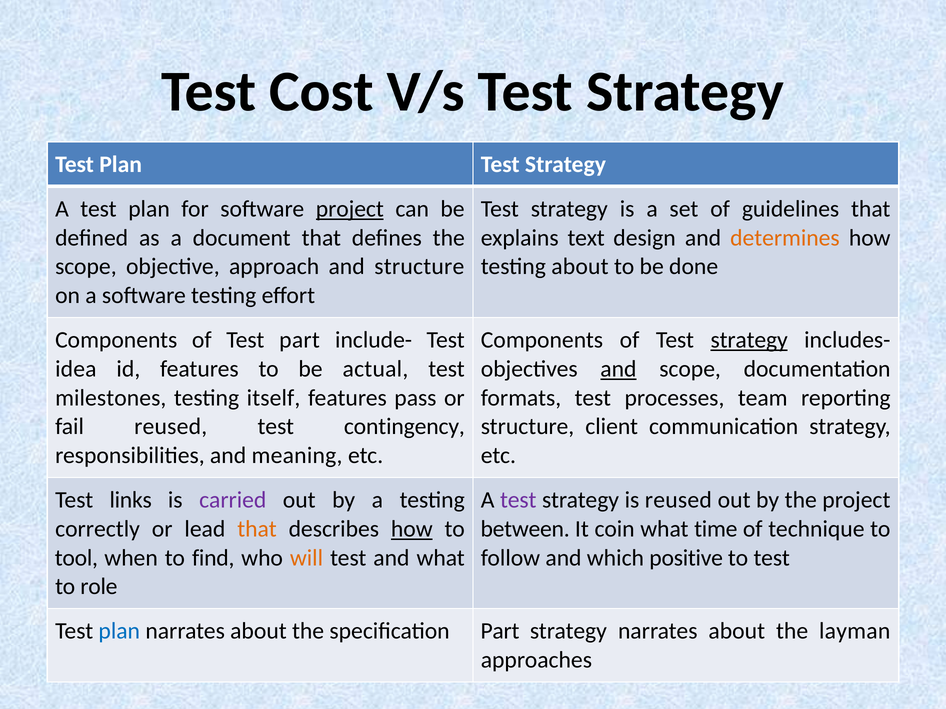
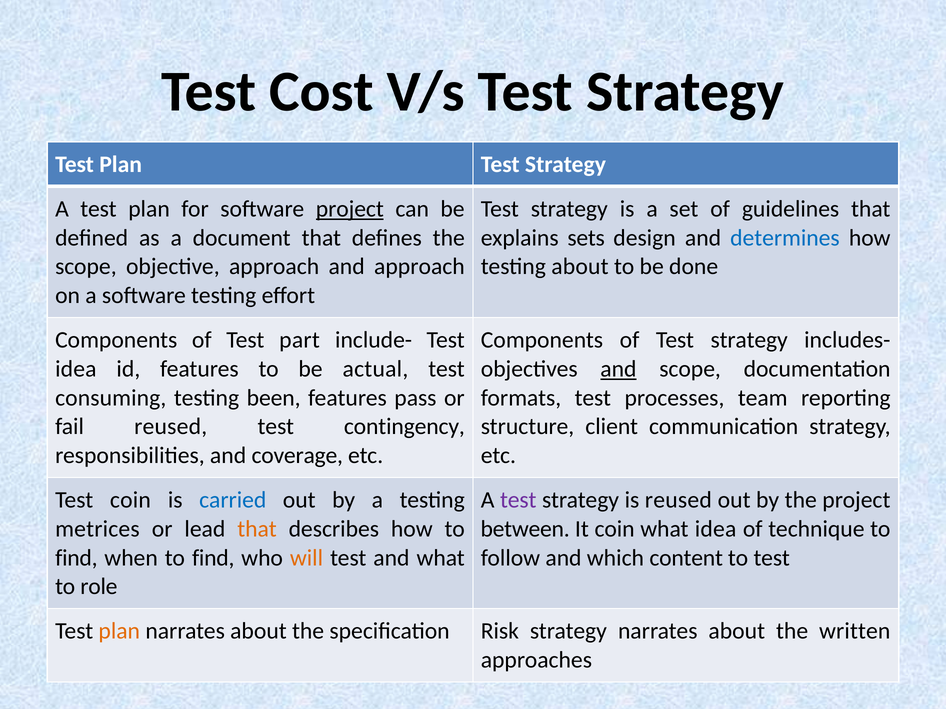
text: text -> sets (586, 238)
determines colour: orange -> blue (785, 238)
and structure: structure -> approach (419, 267)
strategy underline: present -> none (749, 340)
milestones: milestones -> consuming (111, 398)
itself: itself -> been (274, 398)
meaning: meaning -> coverage (297, 456)
Test links: links -> coin (130, 500)
carried colour: purple -> blue (233, 500)
correctly: correctly -> metrices (97, 529)
how underline: present -> none (412, 529)
what time: time -> idea (716, 529)
tool: tool -> find (76, 558)
positive: positive -> content (686, 558)
plan colour: blue -> orange (119, 632)
specification Part: Part -> Risk (500, 632)
layman: layman -> written (855, 632)
